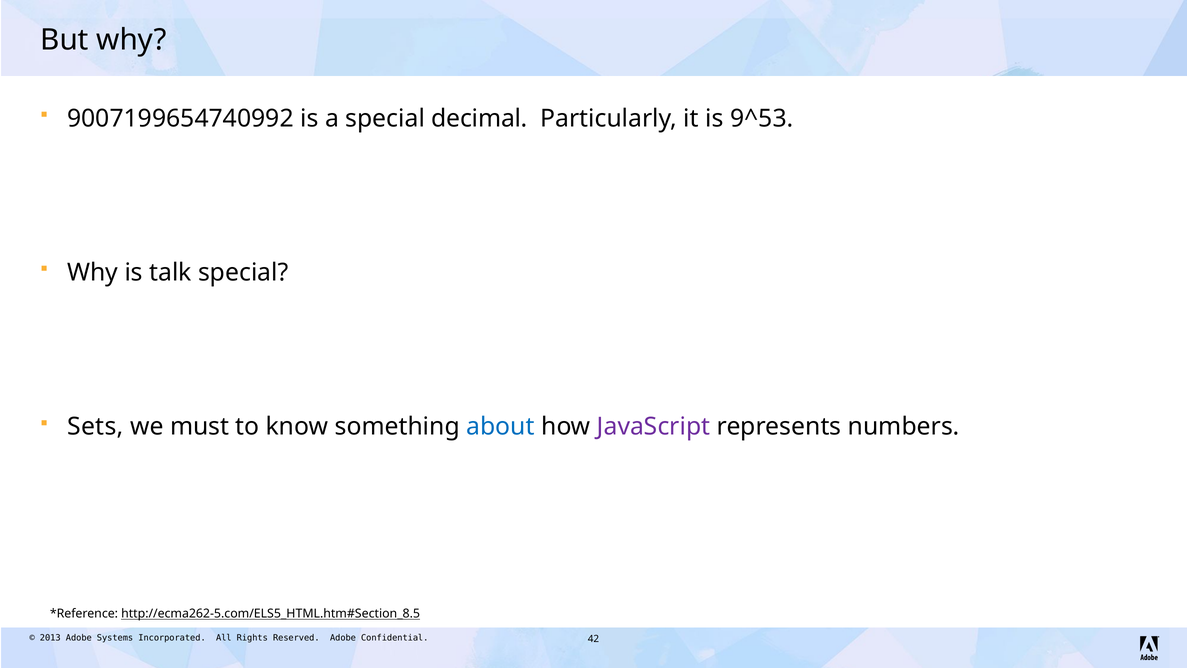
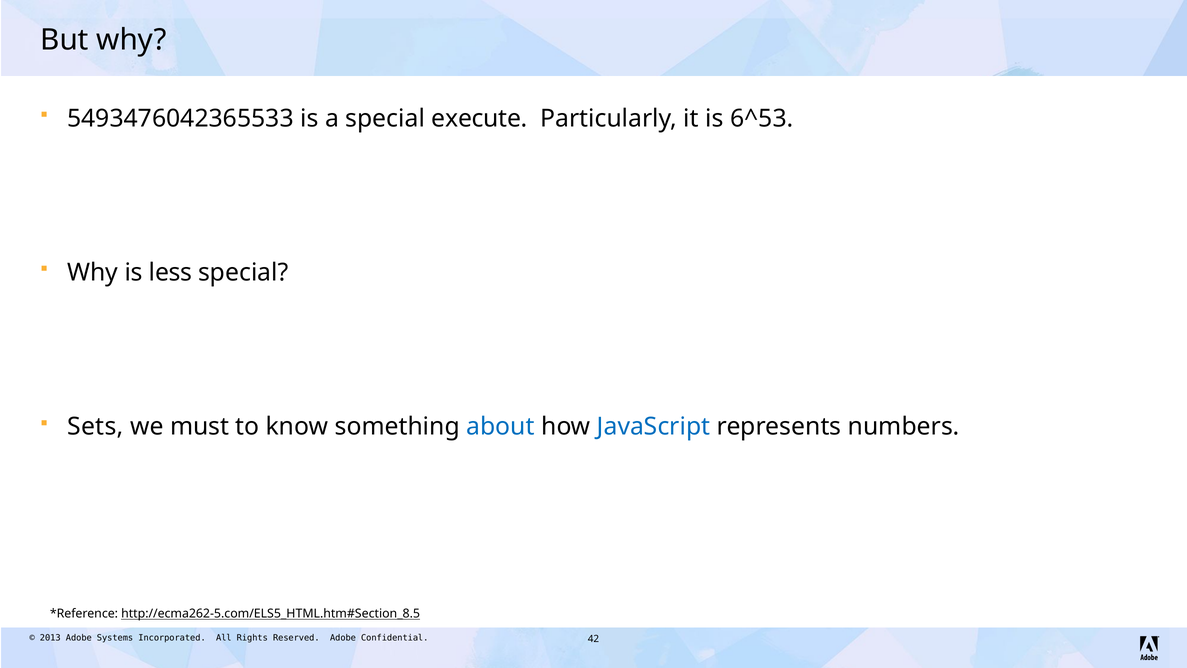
9007199654740992: 9007199654740992 -> 5493476042365533 (180, 118)
decimal: decimal -> execute (479, 118)
9^53: 9^53 -> 6^53 (762, 118)
talk: talk -> less (171, 272)
JavaScript colour: purple -> blue (654, 427)
